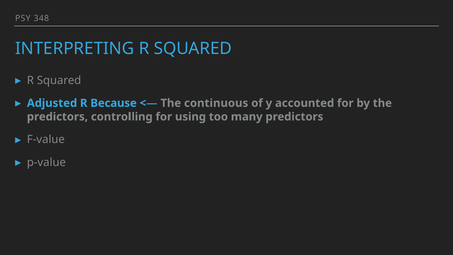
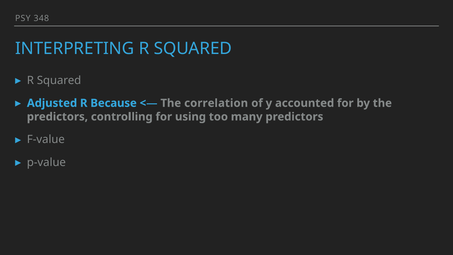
continuous: continuous -> correlation (216, 103)
